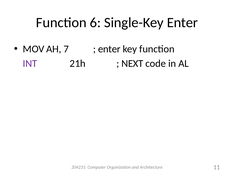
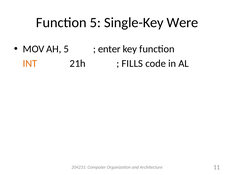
Function 6: 6 -> 5 (95, 23)
Single-Key Enter: Enter -> Were (182, 23)
7: 7 -> 5 (66, 49)
INT colour: purple -> orange (30, 64)
NEXT: NEXT -> FILLS (132, 64)
